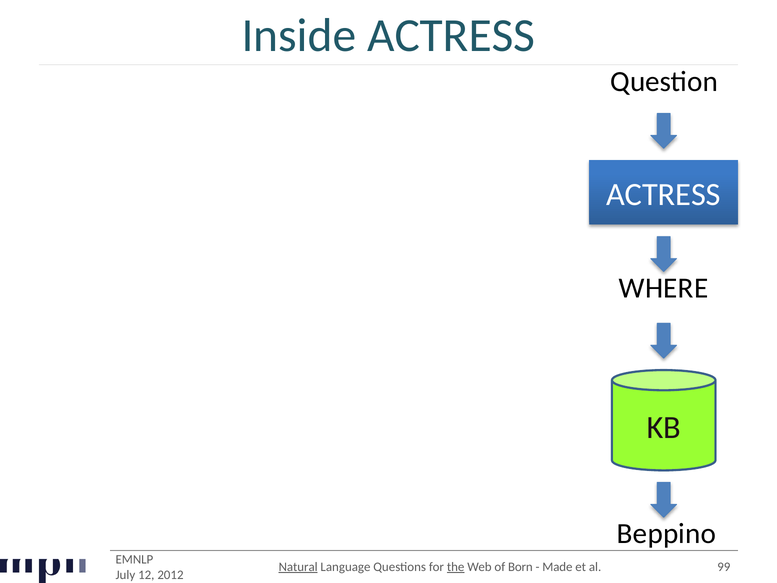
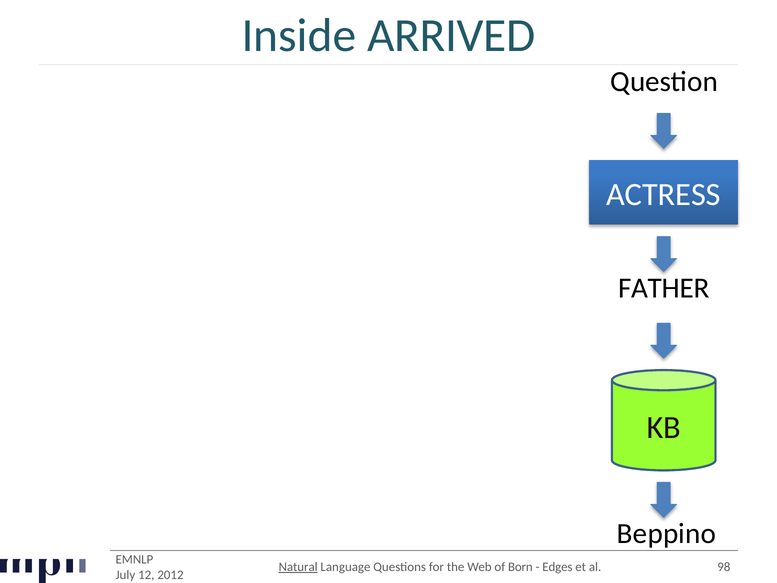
Inside ACTRESS: ACTRESS -> ARRIVED (451, 36)
WHERE: WHERE -> FATHER (664, 288)
the underline: present -> none (456, 567)
Made: Made -> Edges (557, 567)
99: 99 -> 98 (724, 567)
